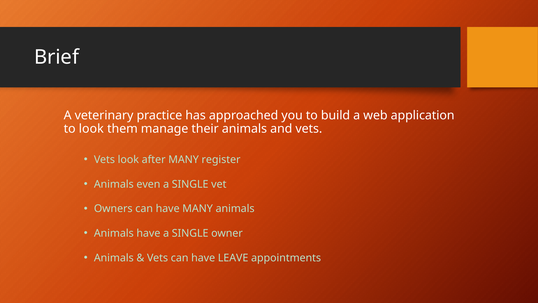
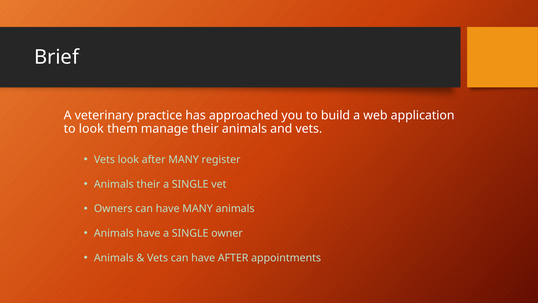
Animals even: even -> their (148, 184)
have LEAVE: LEAVE -> AFTER (233, 258)
